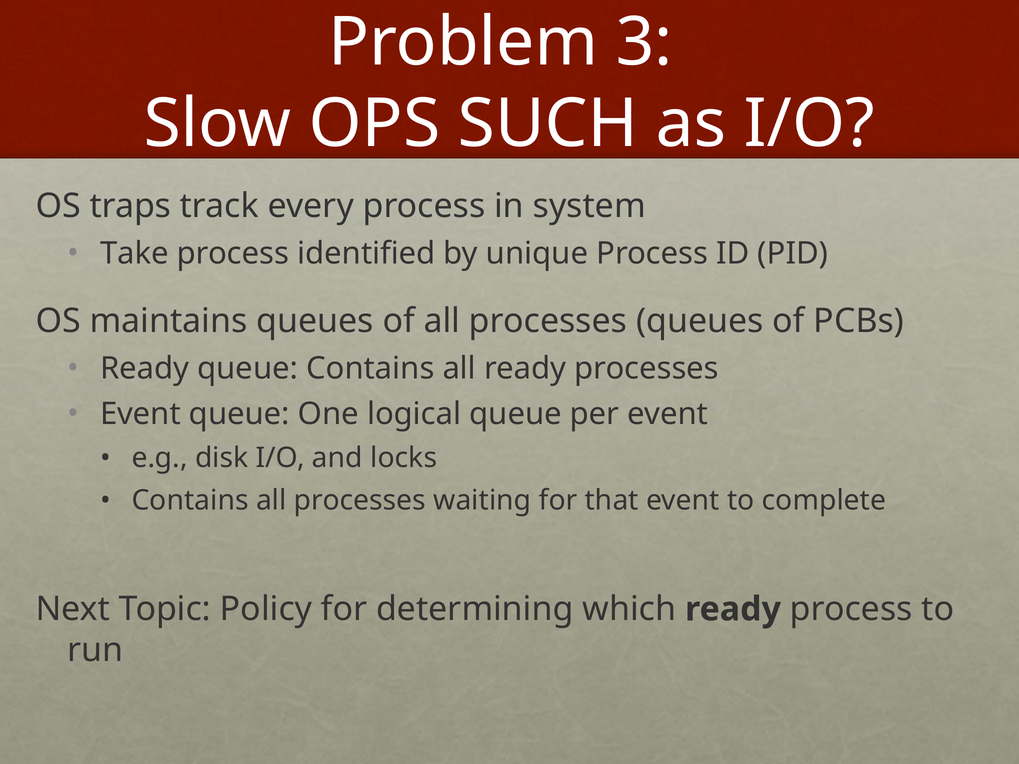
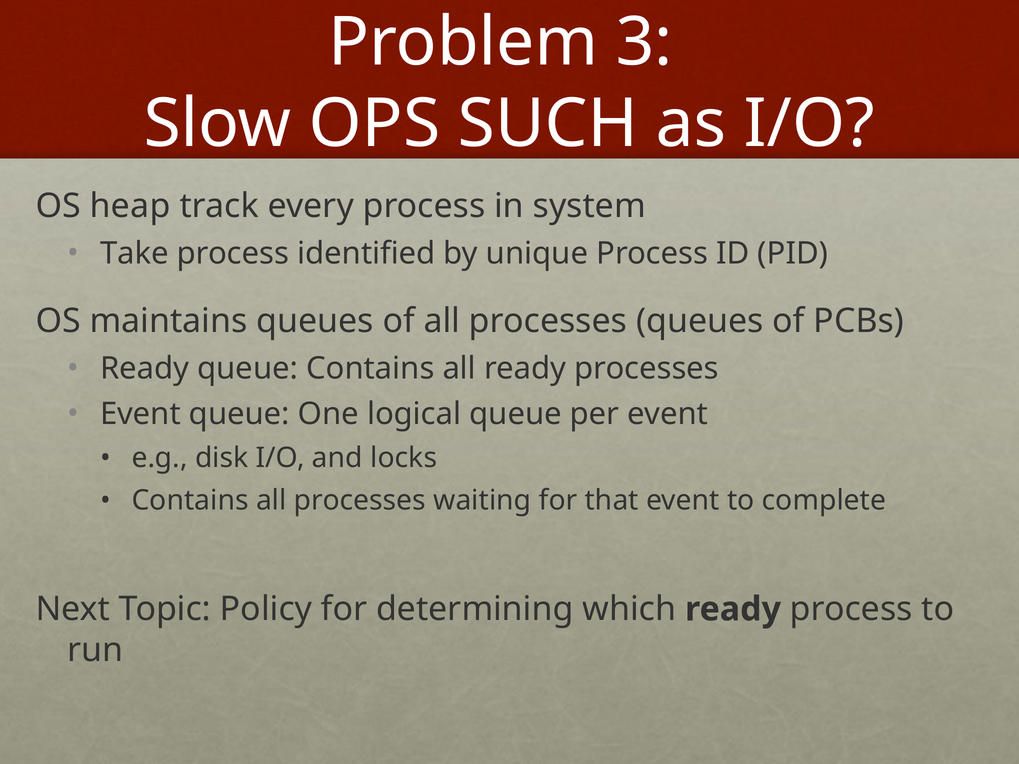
traps: traps -> heap (130, 206)
